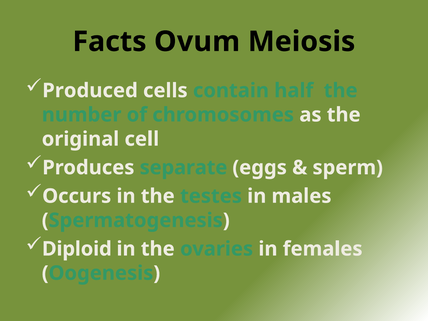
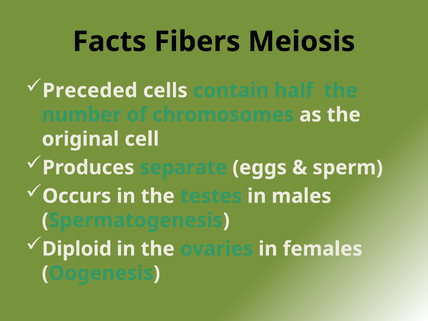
Ovum: Ovum -> Fibers (197, 42)
Produced: Produced -> Preceded (90, 91)
